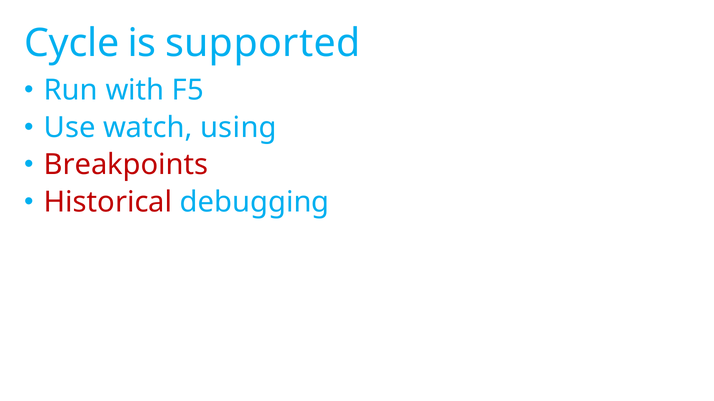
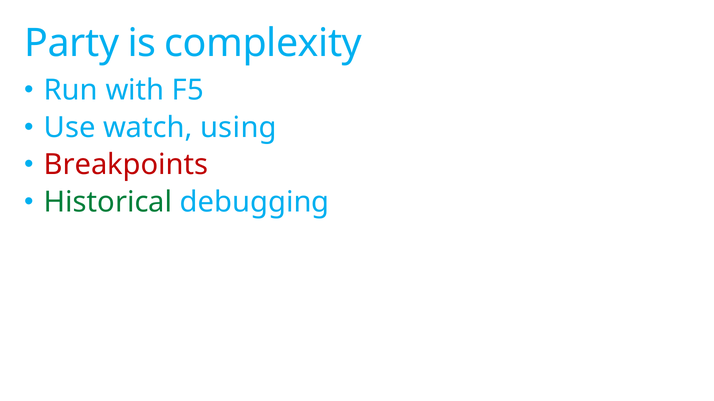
Cycle: Cycle -> Party (72, 43)
supported: supported -> complexity (263, 43)
Historical colour: red -> green (108, 202)
